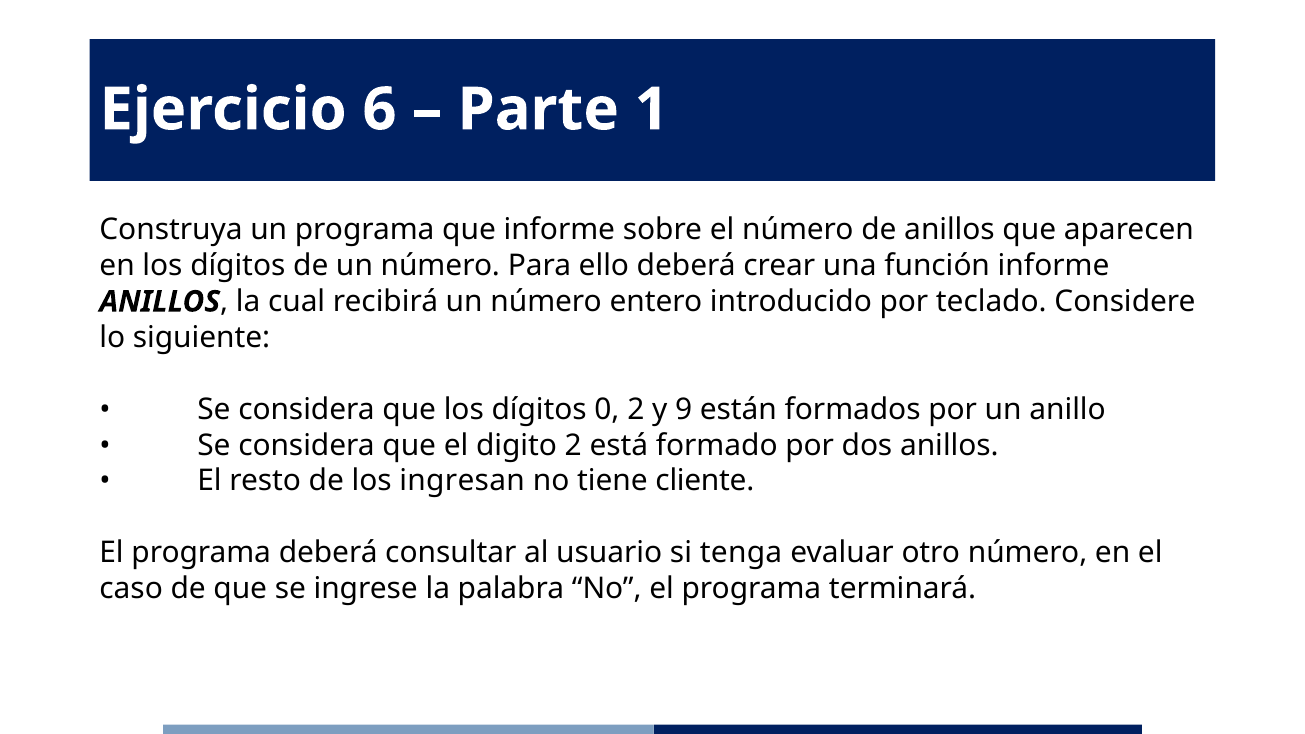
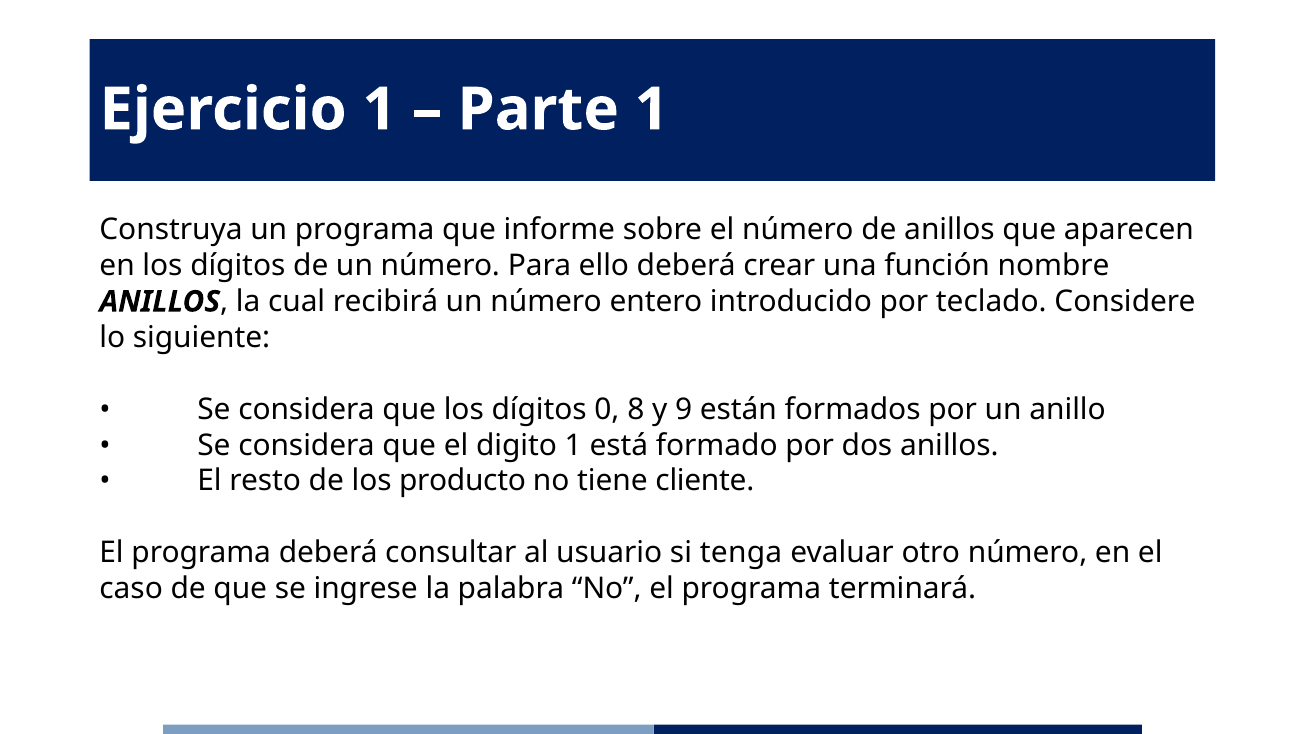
Ejercicio 6: 6 -> 1 (379, 110)
función informe: informe -> nombre (1054, 266)
0 2: 2 -> 8 (636, 409)
digito 2: 2 -> 1 (573, 445)
ingresan: ingresan -> producto (462, 481)
